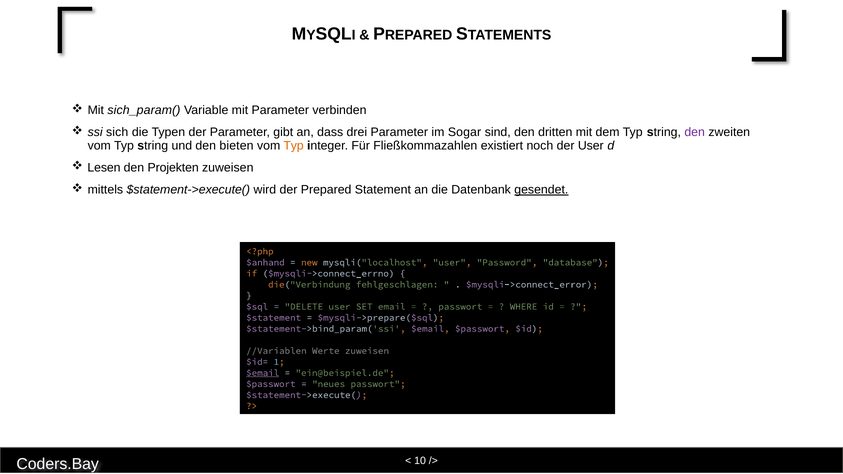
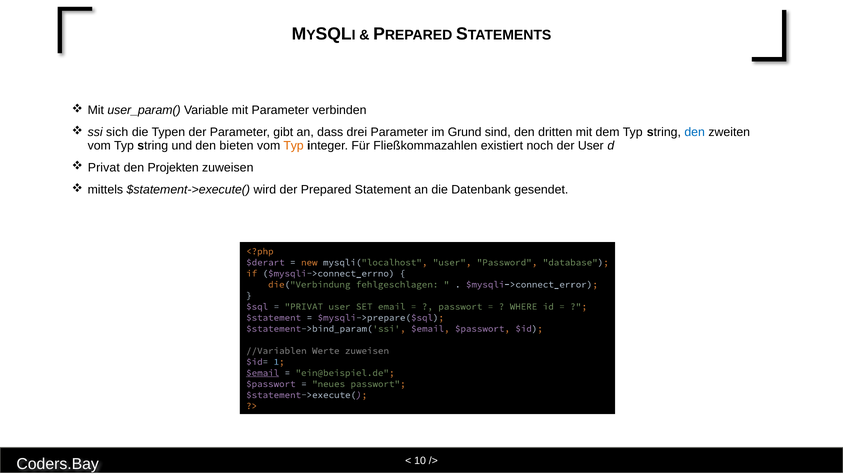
sich_param(: sich_param( -> user_param( (144, 110)
Sogar: Sogar -> Grund (465, 132)
den colour: purple -> blue (695, 132)
Lesen: Lesen -> Privat (104, 168)
gesendet underline: present -> none (541, 190)
$anhand: $anhand -> $derart (265, 262)
DELETE: DELETE -> PRIVAT (304, 307)
